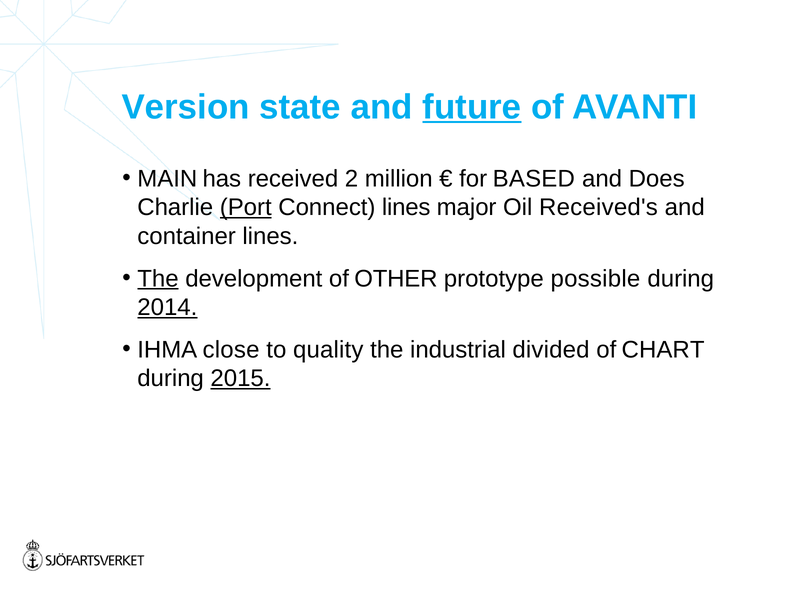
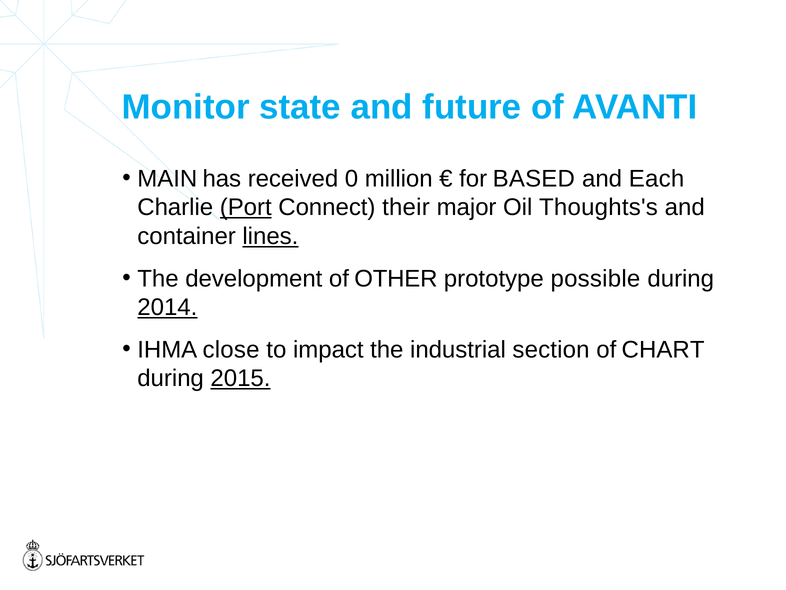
Version: Version -> Monitor (186, 107)
future underline: present -> none (472, 107)
2: 2 -> 0 (351, 179)
Does: Does -> Each (657, 179)
Connect lines: lines -> their (406, 207)
Received's: Received's -> Thoughts's (598, 207)
lines underline: none -> present (270, 236)
The underline: present -> none (158, 278)
quality: quality -> impact (328, 349)
divided: divided -> section (551, 349)
